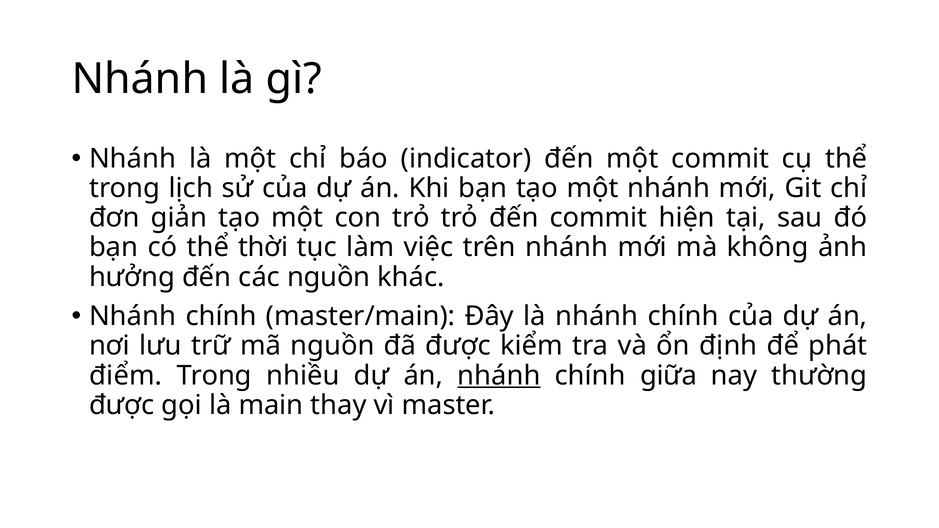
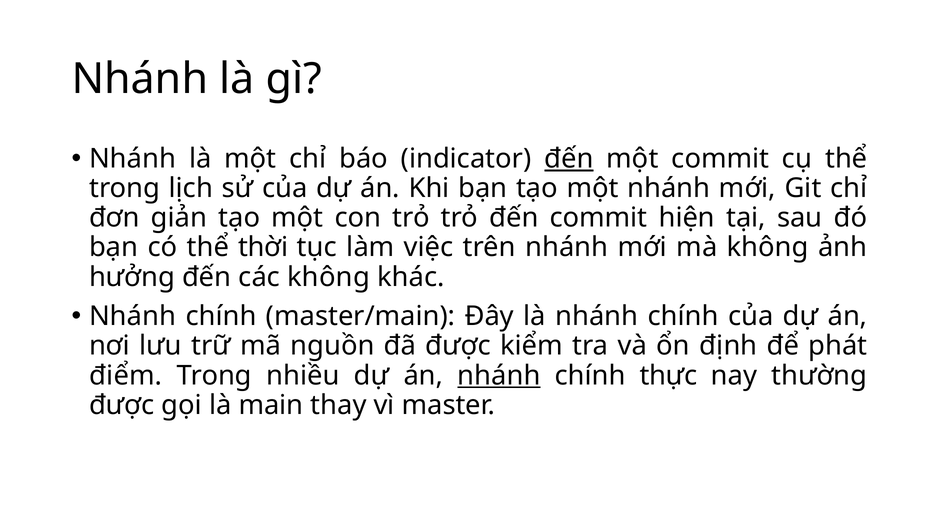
đến underline: none -> present (569, 159)
các nguồn: nguồn -> không (329, 277)
giữa: giữa -> thực (668, 376)
